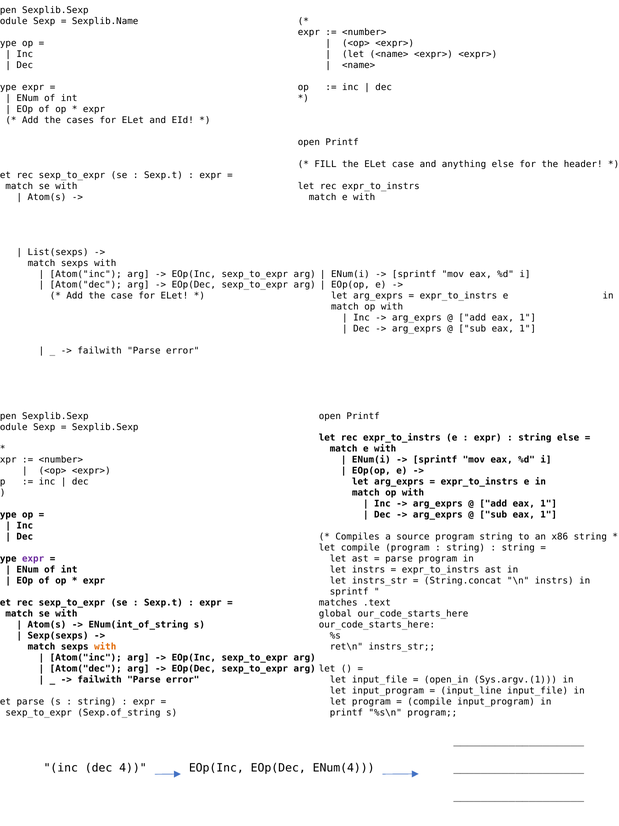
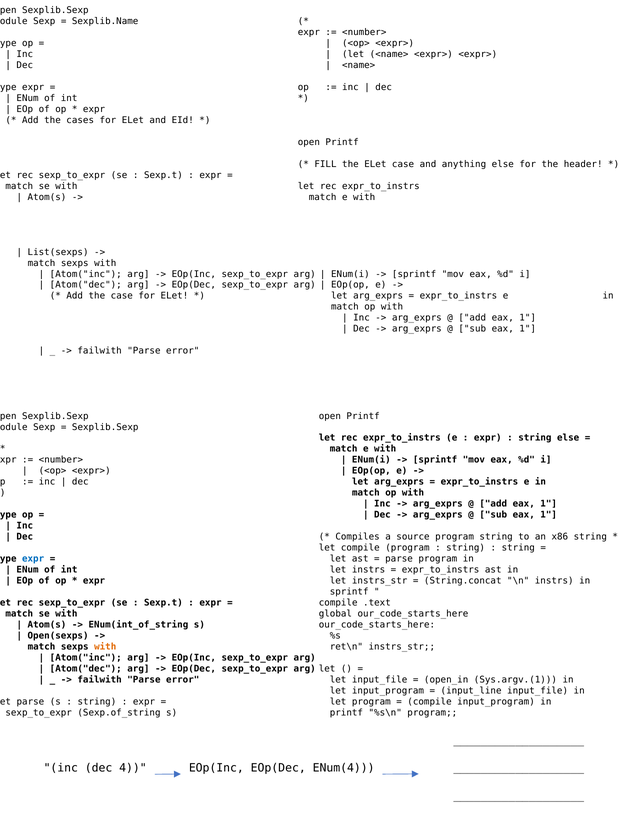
expr colour: purple -> blue (33, 558)
matches: matches -> compile (338, 602)
Sexp(sexps: Sexp(sexps -> Open(sexps (58, 635)
